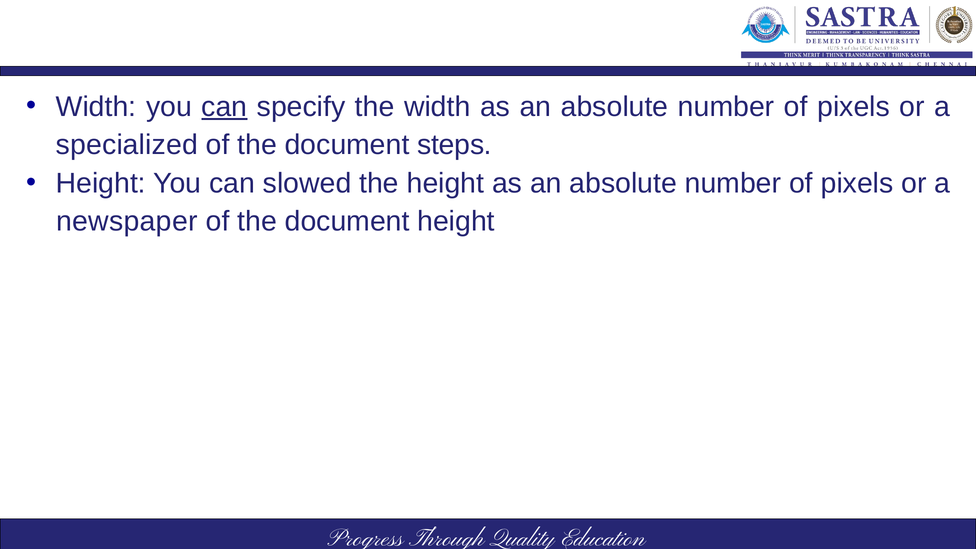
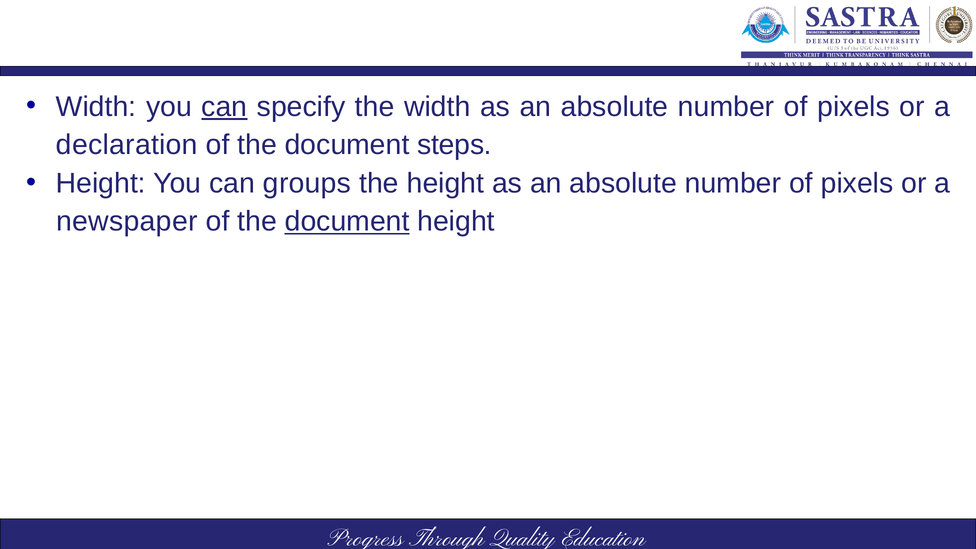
specialized: specialized -> declaration (127, 145)
slowed: slowed -> groups (307, 183)
document underline: none -> present (347, 221)
